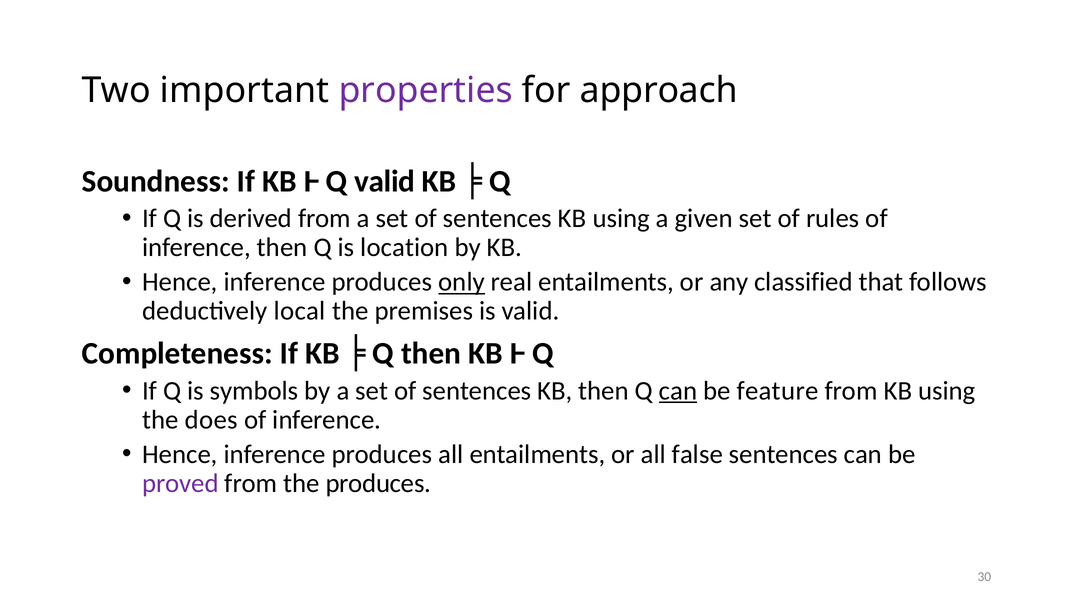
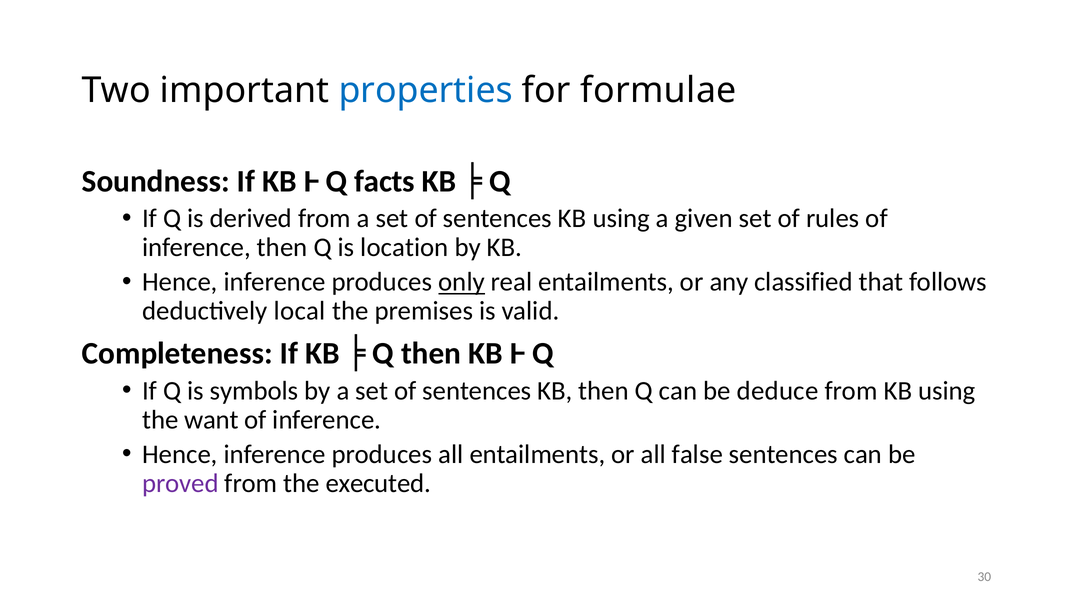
properties colour: purple -> blue (426, 90)
approach: approach -> formulae (658, 90)
Q valid: valid -> facts (385, 181)
can underline: present -> none (678, 390)
feature: feature -> deduce (778, 390)
does: does -> want (211, 419)
the produces: produces -> executed (378, 483)
